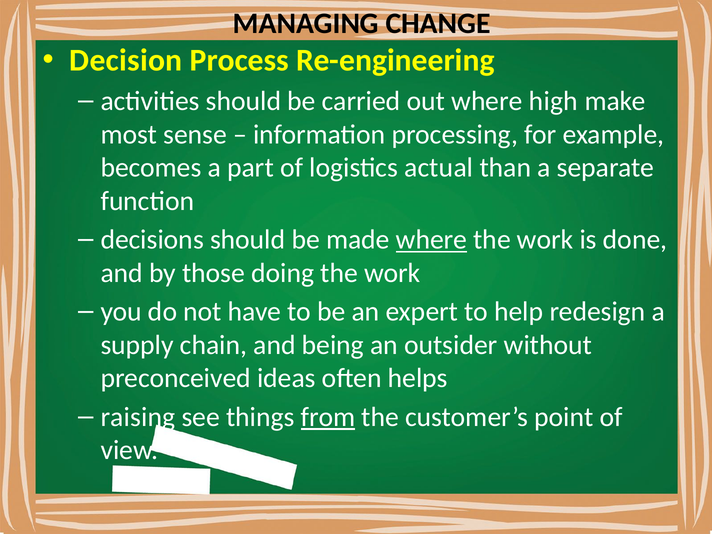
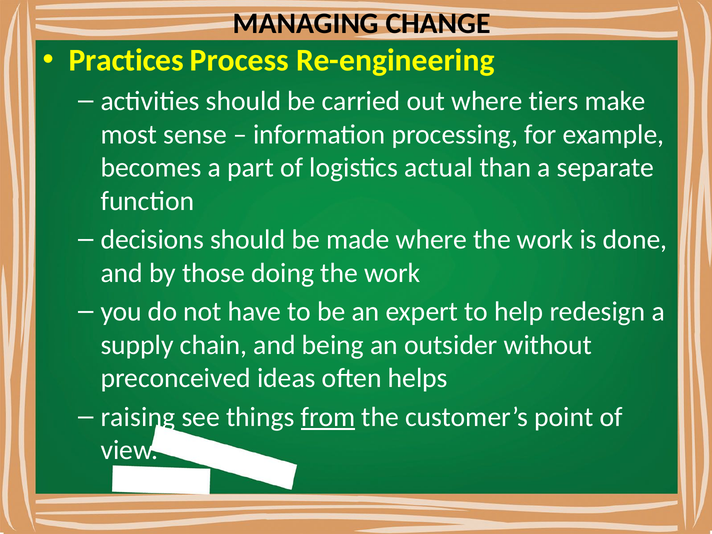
Decision: Decision -> Practices (126, 60)
high: high -> tiers (553, 101)
where underline: present -> none (432, 240)
